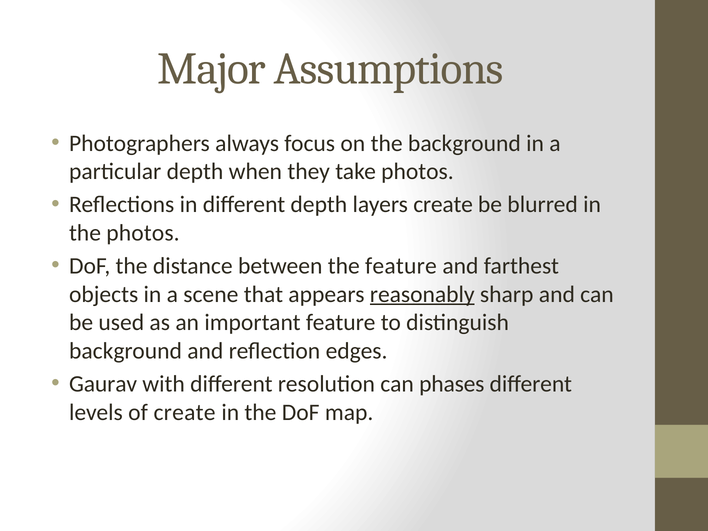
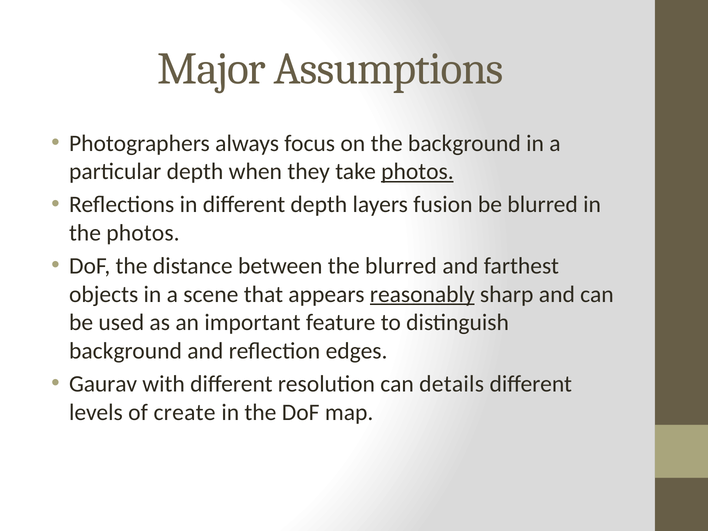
photos underline: none -> present (417, 172)
layers create: create -> fusion (443, 205)
the feature: feature -> blurred (401, 266)
phases: phases -> details (452, 384)
